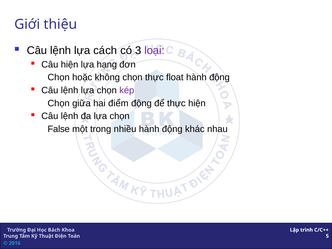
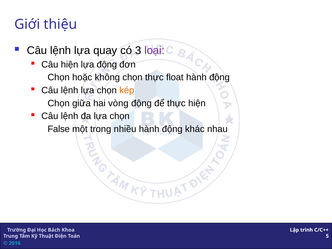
cách: cách -> quay (105, 51)
lựa hạng: hạng -> động (107, 64)
kép colour: purple -> orange (127, 90)
điểm: điểm -> vòng (118, 103)
